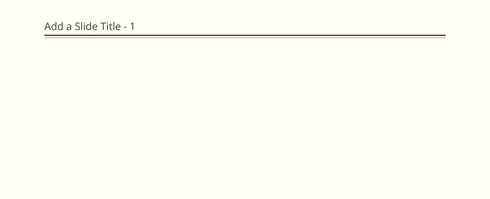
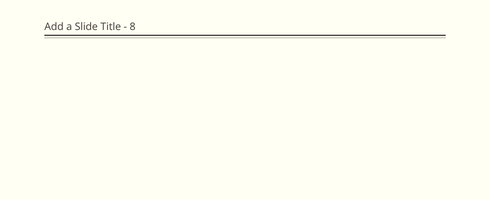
1: 1 -> 8 (133, 27)
